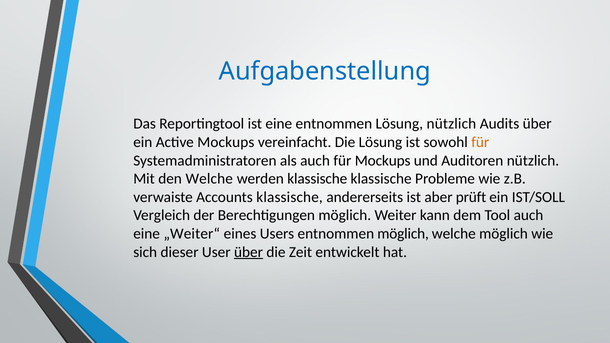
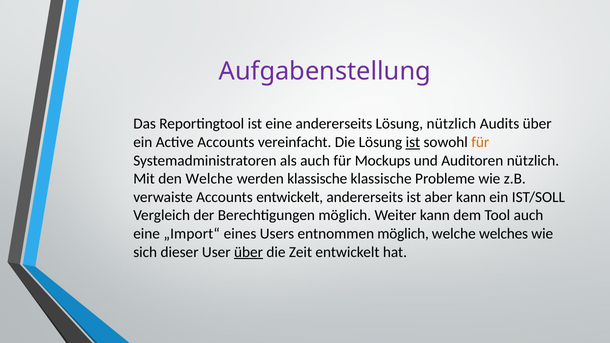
Aufgabenstellung colour: blue -> purple (325, 72)
eine entnommen: entnommen -> andererseits (334, 124)
Active Mockups: Mockups -> Accounts (226, 142)
ist underline: none -> present (413, 142)
Accounts klassische: klassische -> entwickelt (290, 197)
aber prüft: prüft -> kann (471, 197)
„Weiter“: „Weiter“ -> „Import“ (192, 234)
welche möglich: möglich -> welches (504, 234)
